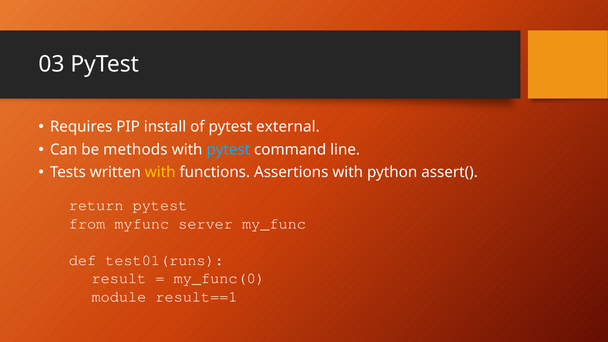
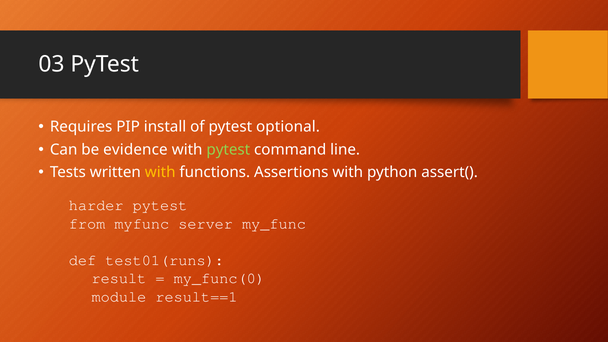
external: external -> optional (288, 127)
methods: methods -> evidence (135, 150)
pytest colour: light blue -> light green (228, 150)
return: return -> harder (96, 205)
